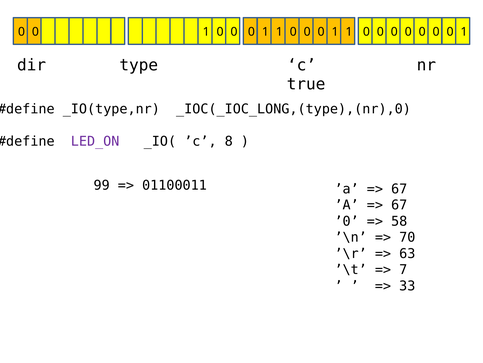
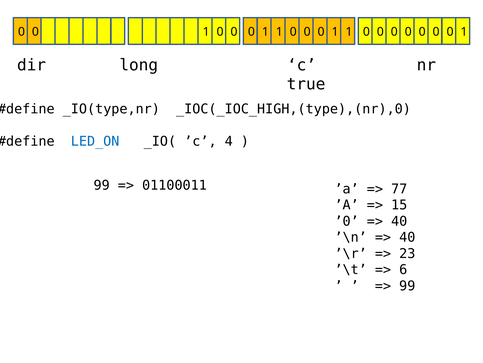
type: type -> long (139, 65)
_IOC(_IOC_LONG,(type),(nr),0: _IOC(_IOC_LONG,(type),(nr),0 -> _IOC(_IOC_HIGH,(type),(nr),0 (293, 109)
LED_ON colour: purple -> blue (95, 141)
8: 8 -> 4 (229, 141)
67: 67 -> 77 (399, 189)
67: 67 -> 15 (399, 205)
58: 58 -> 40 (399, 221)
70: 70 -> 40 (407, 237)
63: 63 -> 23 (407, 253)
7: 7 -> 6 (403, 269)
33: 33 -> 99 (407, 285)
